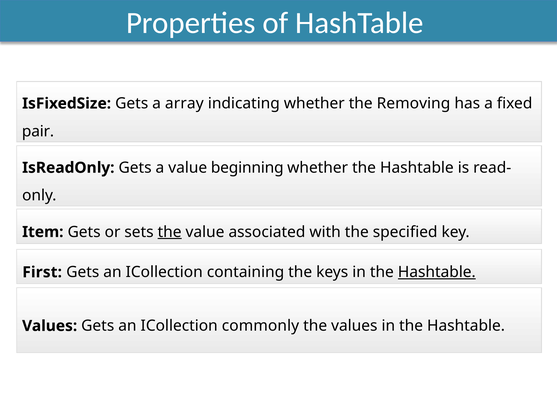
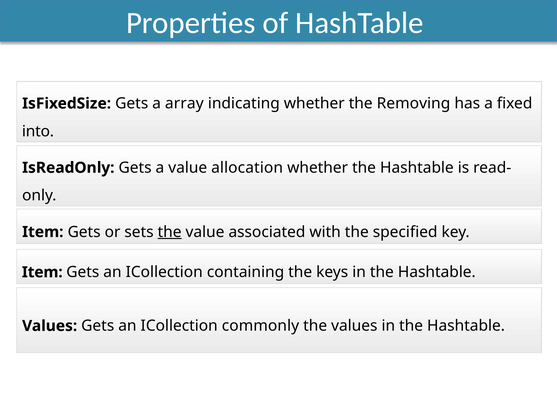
pair: pair -> into (38, 132)
beginning: beginning -> allocation (247, 168)
First: First -> Item (42, 273)
Hashtable underline: present -> none (437, 273)
